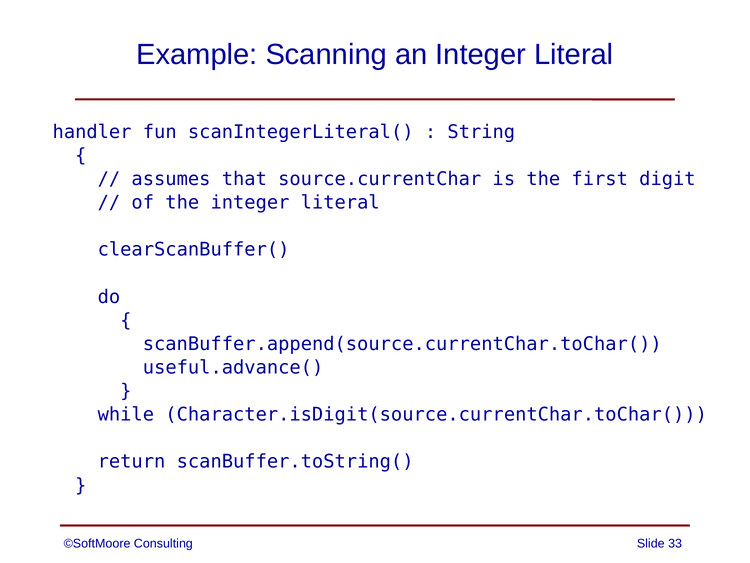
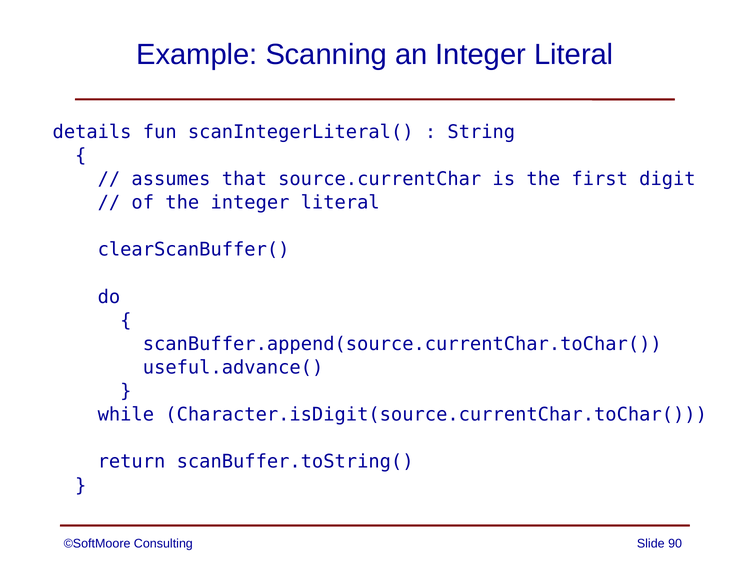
handler: handler -> details (92, 132)
33: 33 -> 90 (675, 543)
